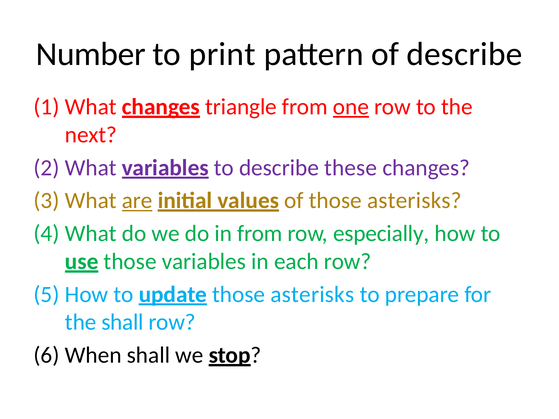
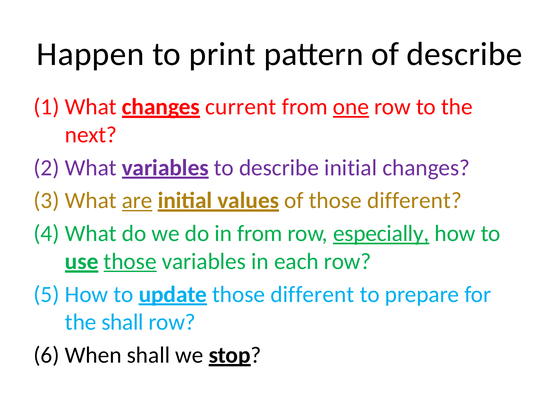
Number: Number -> Happen (90, 54)
triangle: triangle -> current (241, 107)
describe these: these -> initial (351, 168)
of those asterisks: asterisks -> different (414, 201)
especially underline: none -> present (381, 234)
those underline: none -> present (130, 262)
update those asterisks: asterisks -> different (312, 295)
